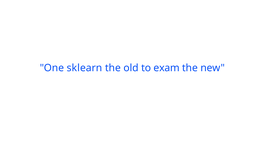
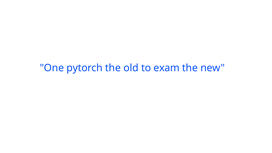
sklearn: sklearn -> pytorch (85, 68)
